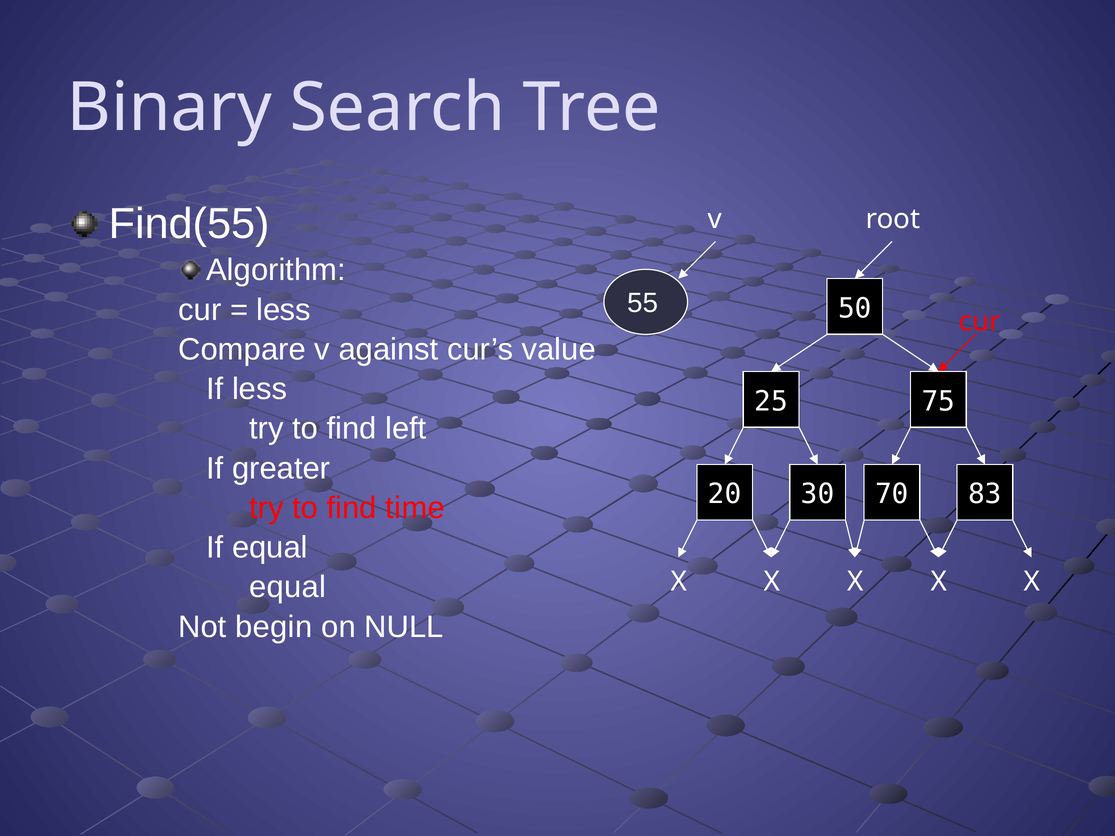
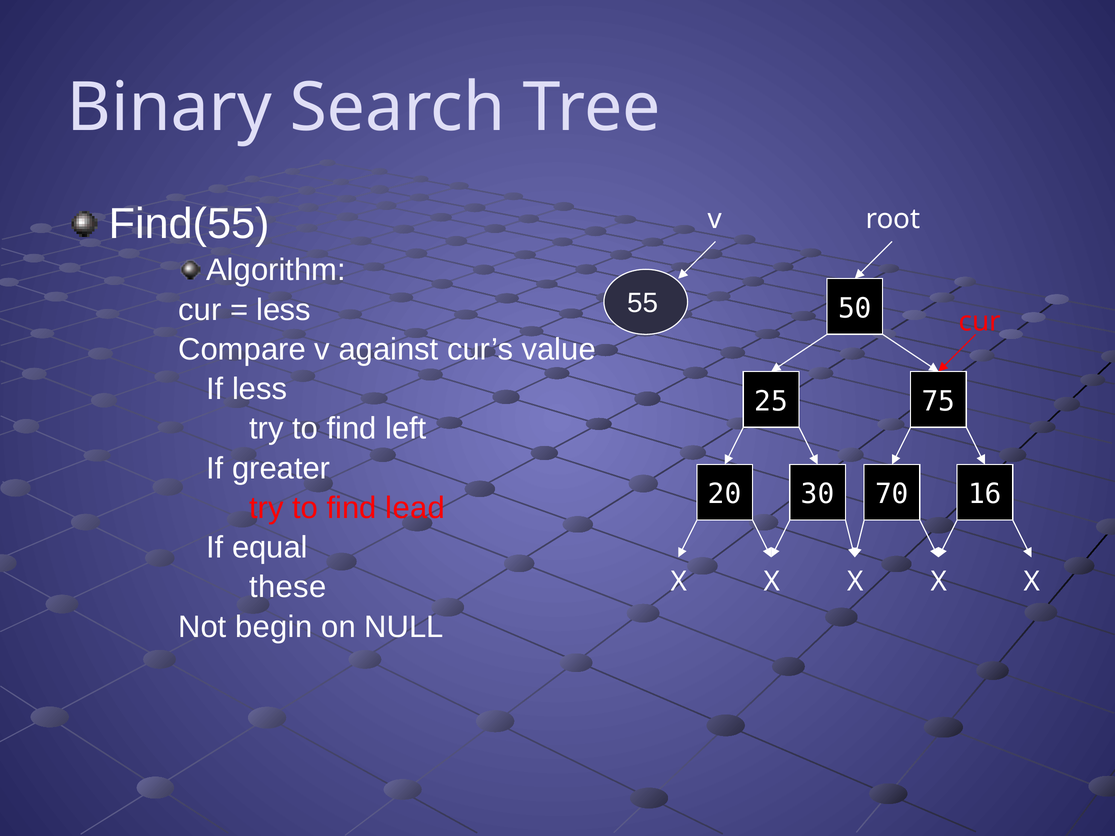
83: 83 -> 16 (985, 494)
time: time -> lead (415, 508)
equal: equal -> these (288, 587)
